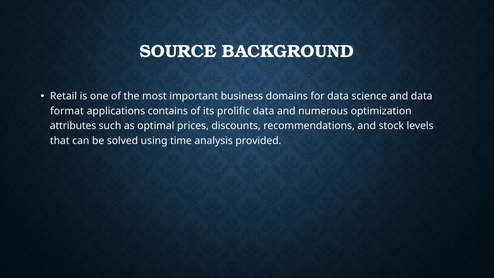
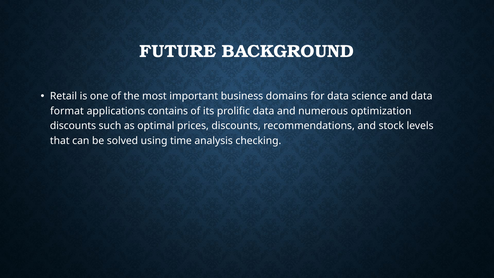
SOURCE: SOURCE -> FUTURE (178, 51)
attributes: attributes -> discounts (73, 126)
provided: provided -> checking (258, 141)
